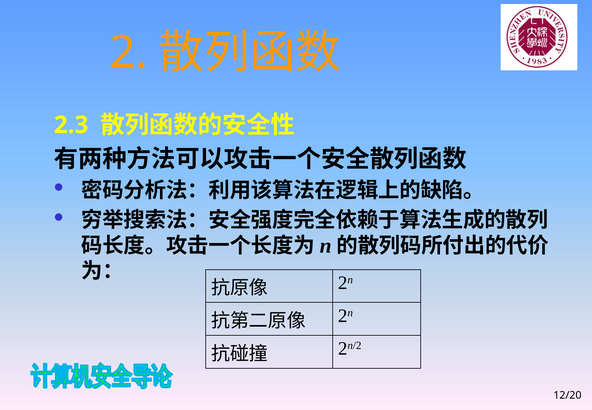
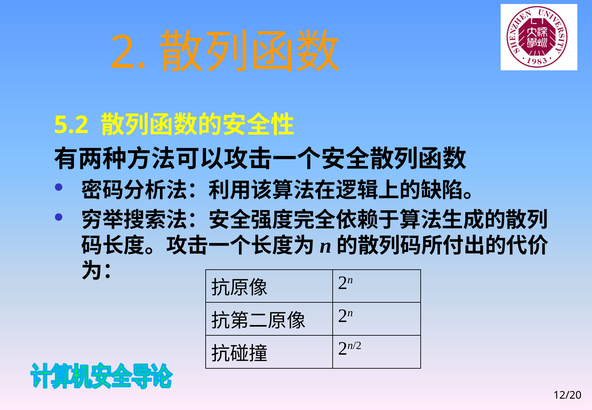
2.3: 2.3 -> 5.2 (71, 125)
